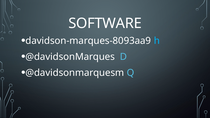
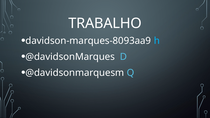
SOFTWARE: SOFTWARE -> TRABALHO (105, 23)
